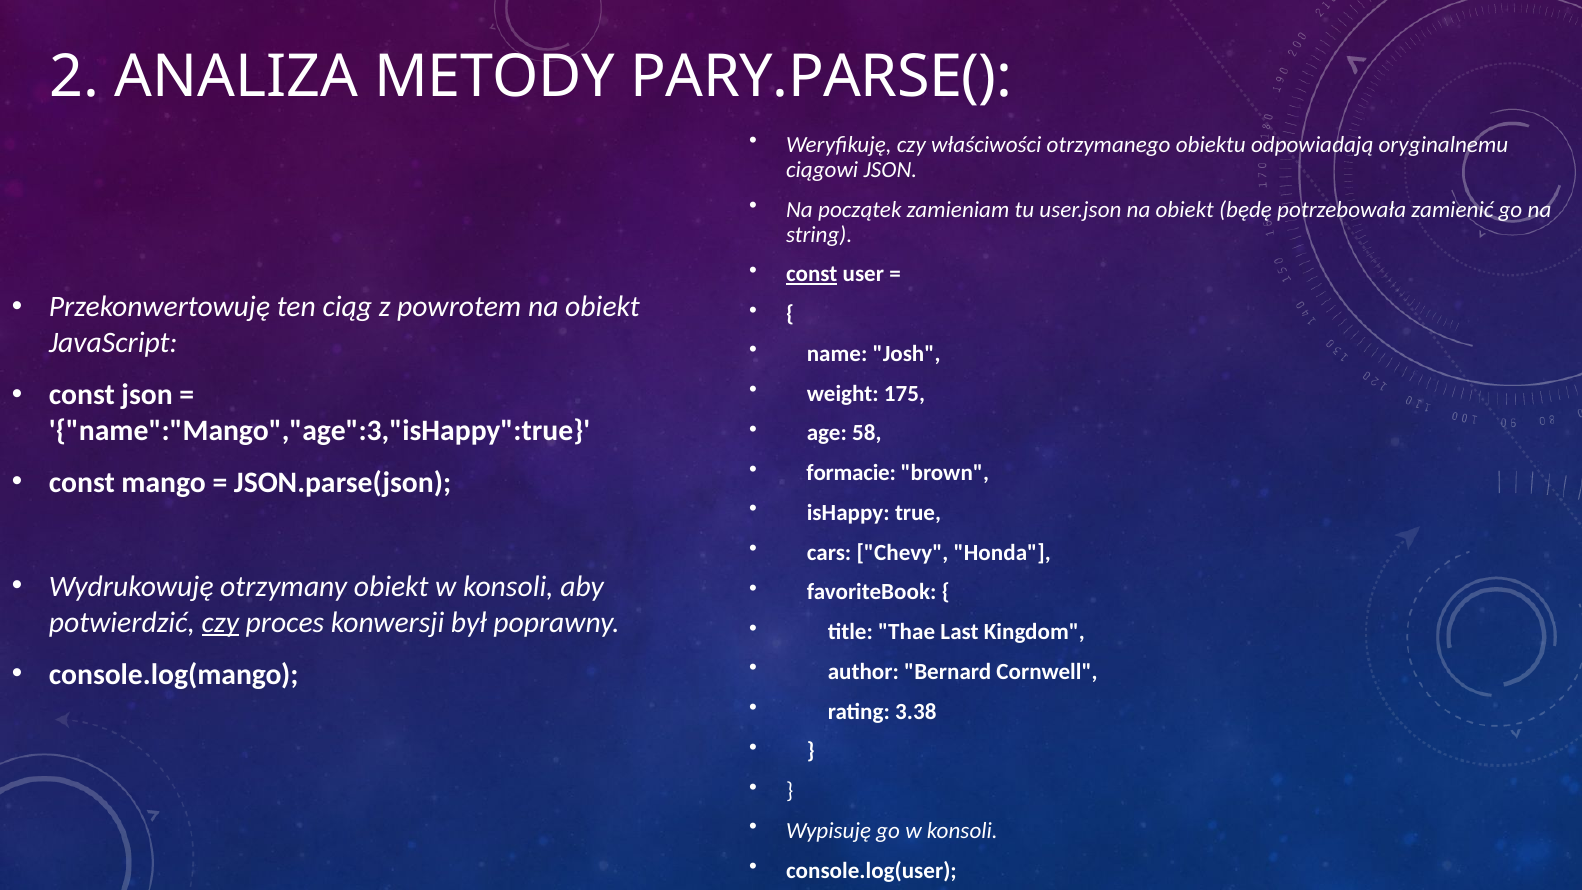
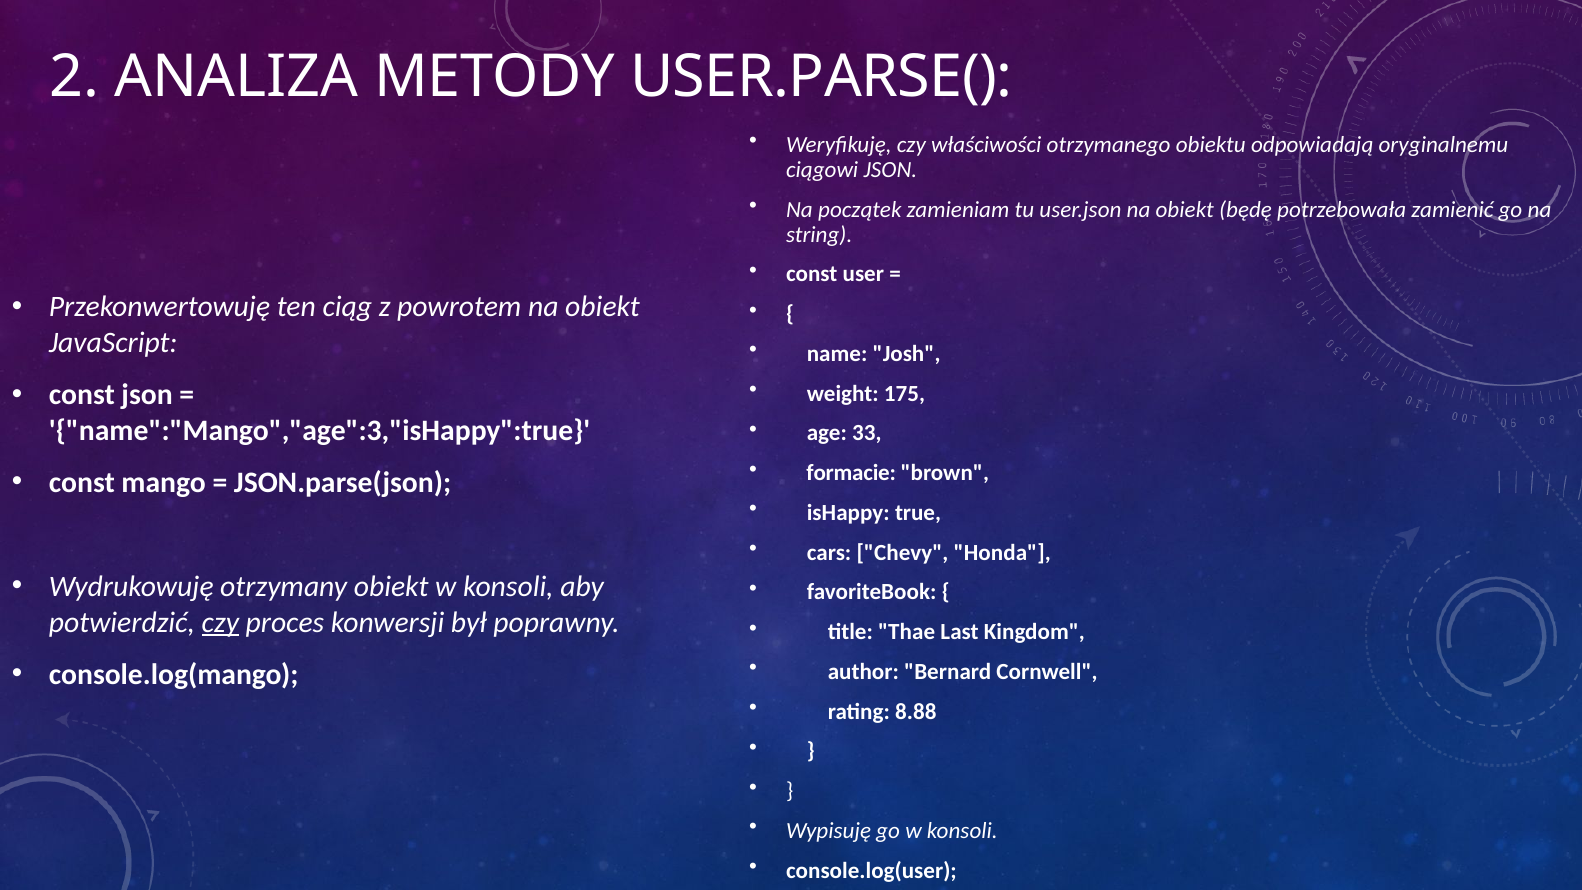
PARY.PARSE(: PARY.PARSE( -> USER.PARSE( (821, 77)
const underline: present -> none (812, 274)
58: 58 -> 33 (867, 433)
3.38: 3.38 -> 8.88 (916, 711)
